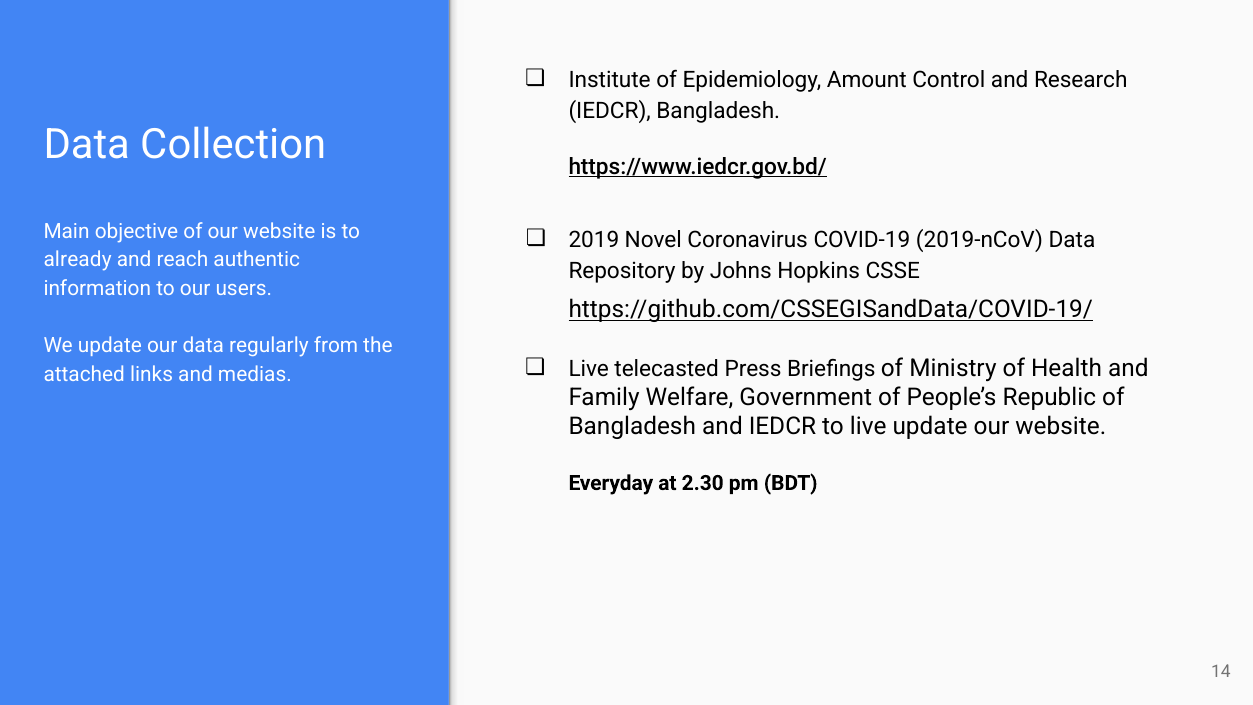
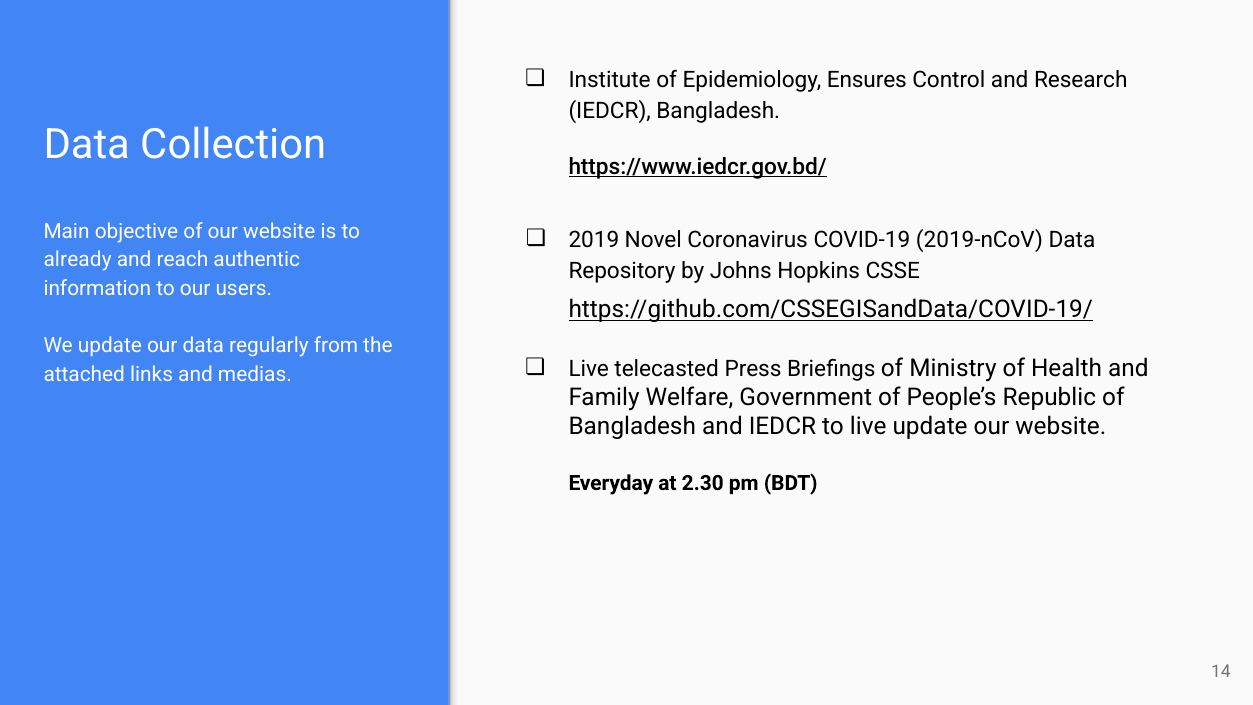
Amount: Amount -> Ensures (867, 80)
